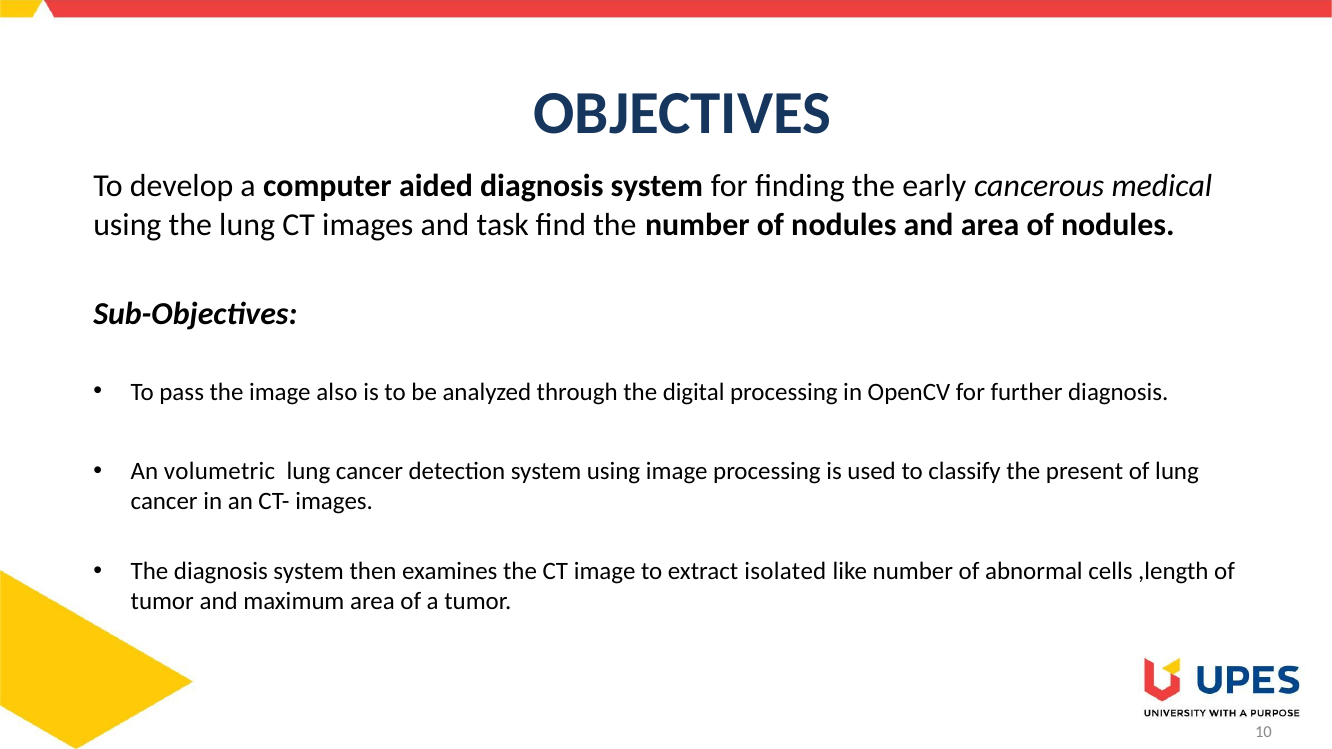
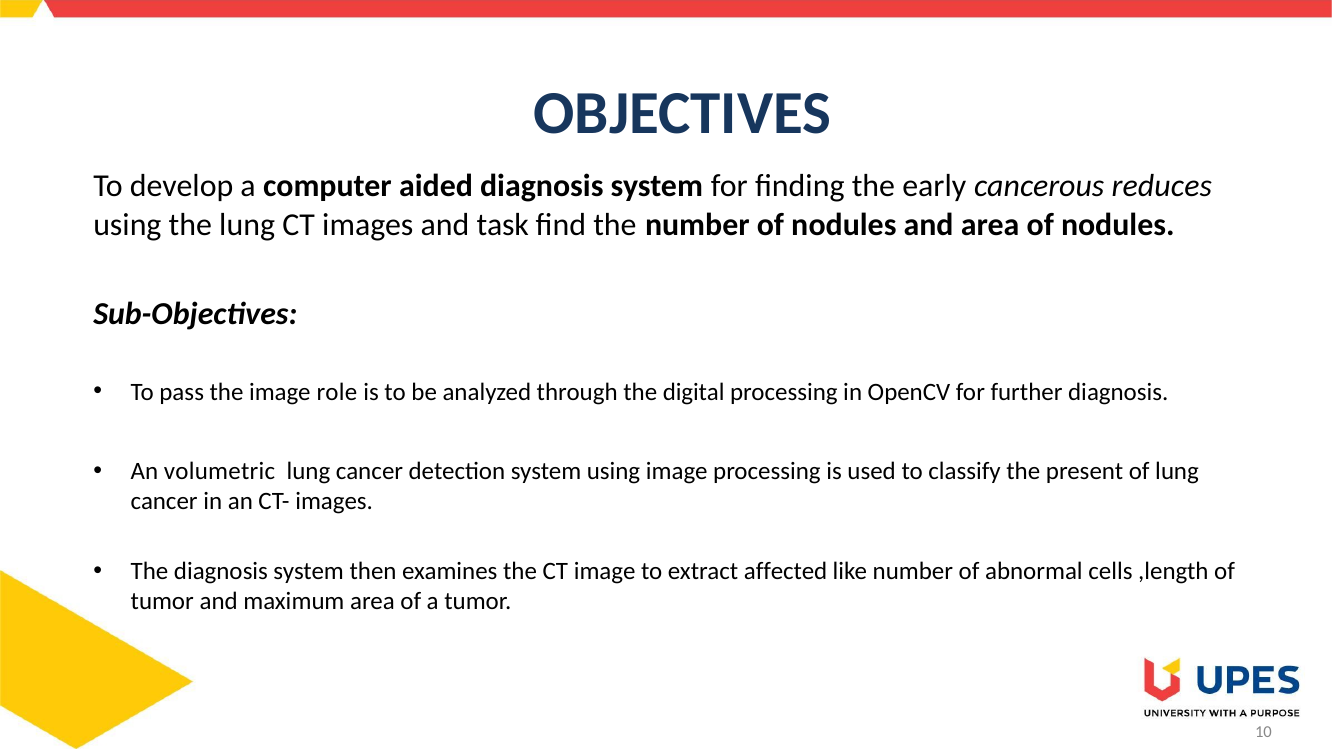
medical: medical -> reduces (1162, 186)
also: also -> role (337, 392)
isolated: isolated -> affected (786, 572)
